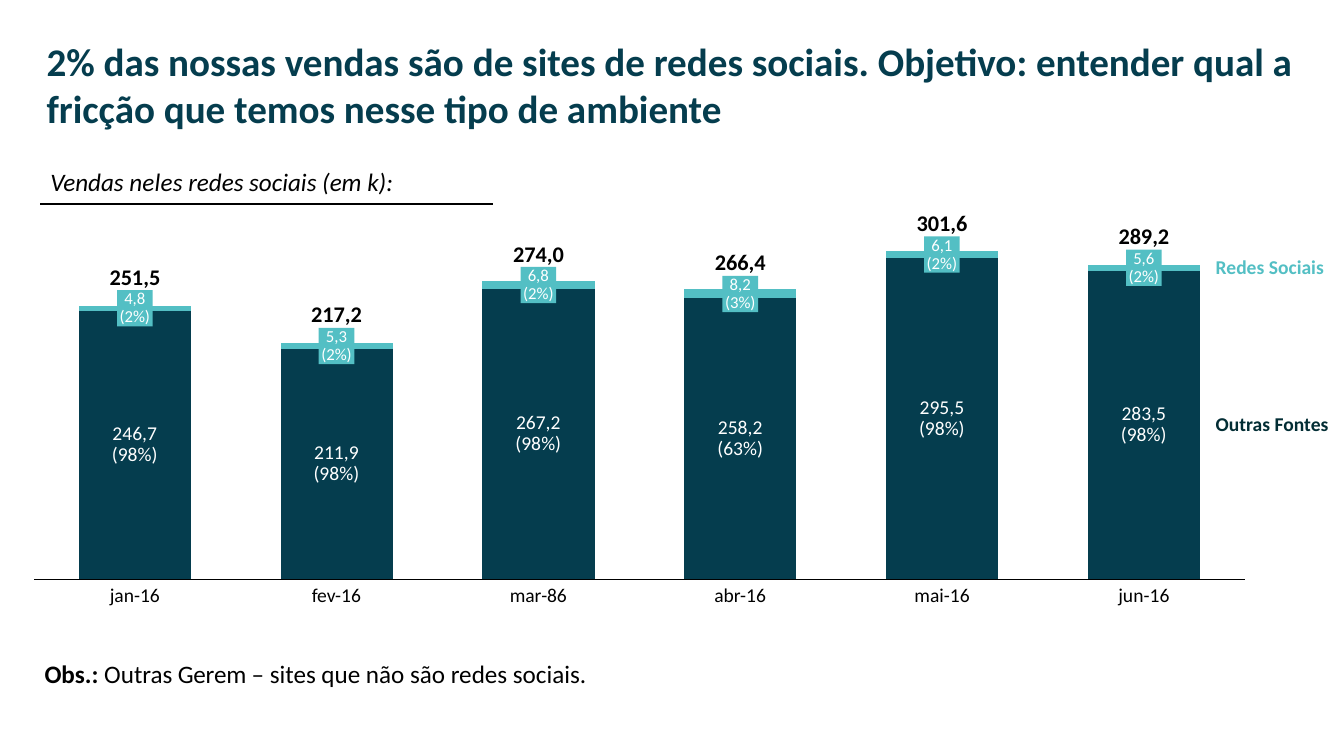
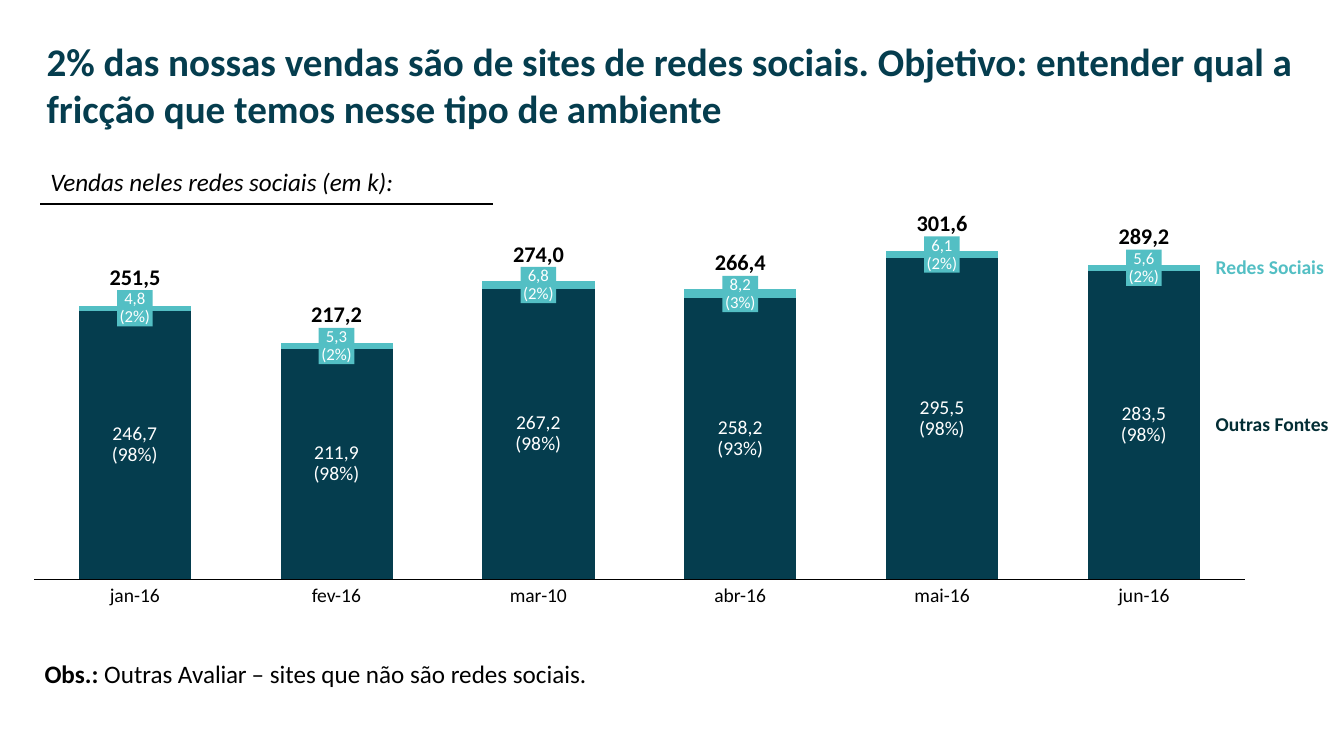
63%: 63% -> 93% (740, 449)
mar-86: mar-86 -> mar-10 (538, 596)
Gerem: Gerem -> Avaliar (212, 675)
